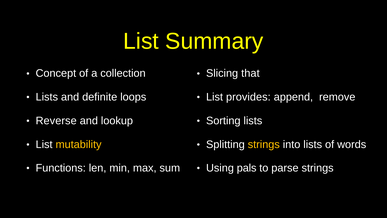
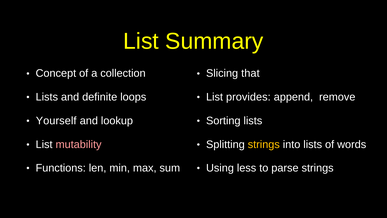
Reverse: Reverse -> Yourself (56, 121)
mutability colour: yellow -> pink (79, 144)
pals: pals -> less (247, 168)
